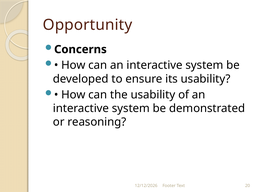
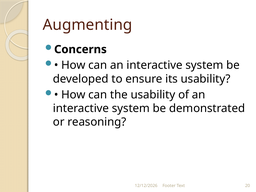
Opportunity: Opportunity -> Augmenting (88, 25)
